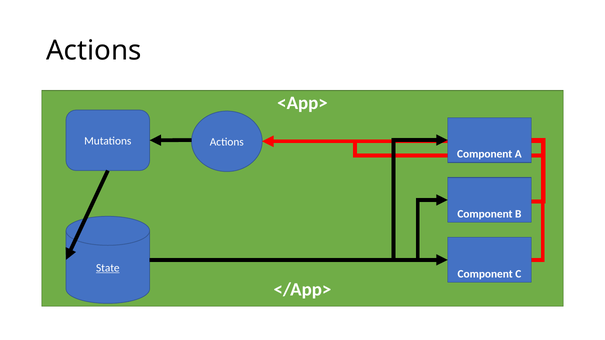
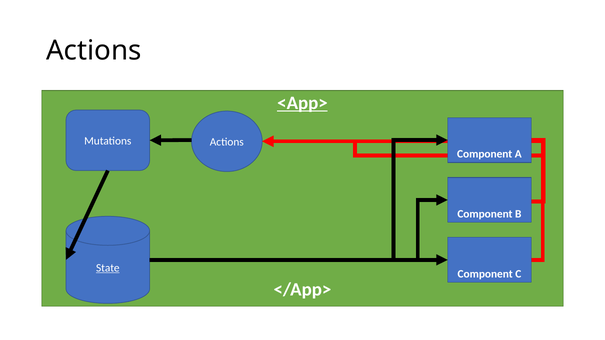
<App> underline: none -> present (302, 103)
